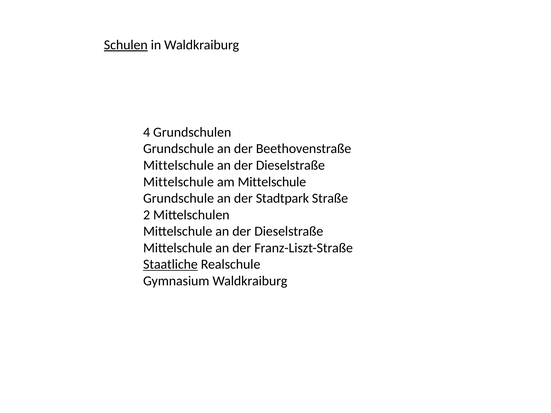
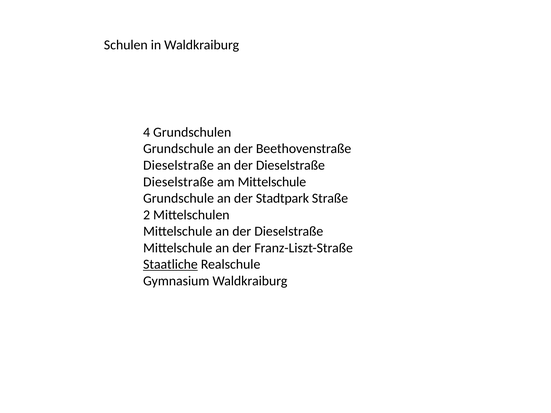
Schulen underline: present -> none (126, 45)
Mittelschule: Mittelschule -> Dieselstraße (178, 165)
Mittelschule: Mittelschule -> Dieselstraße (178, 182)
